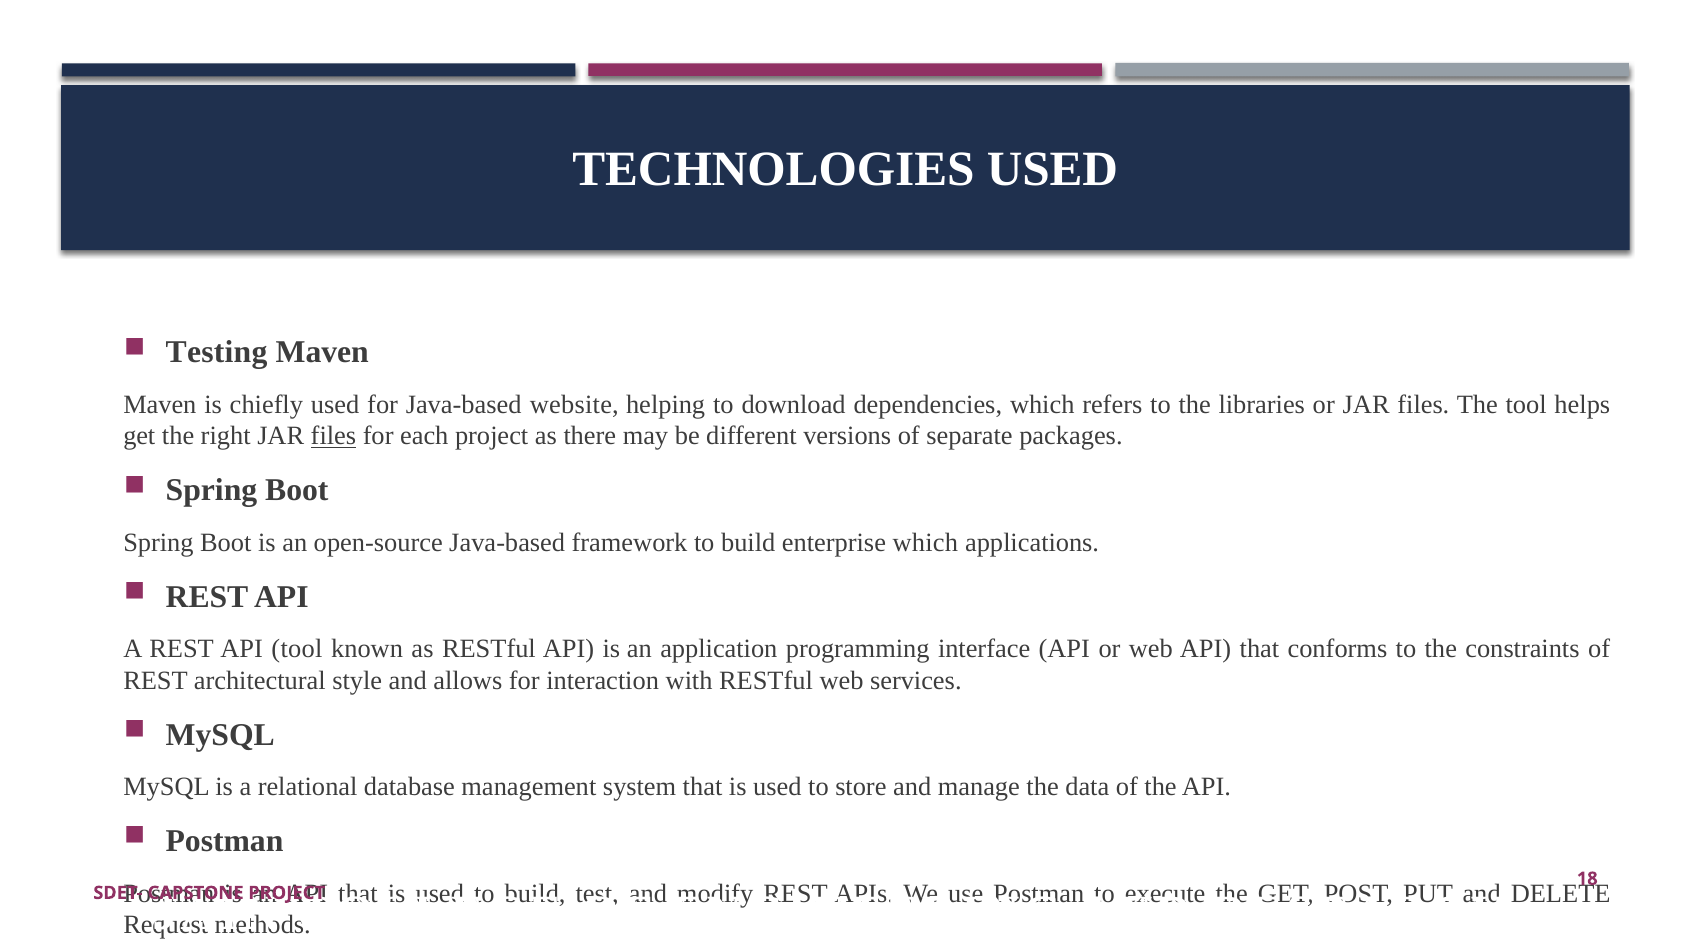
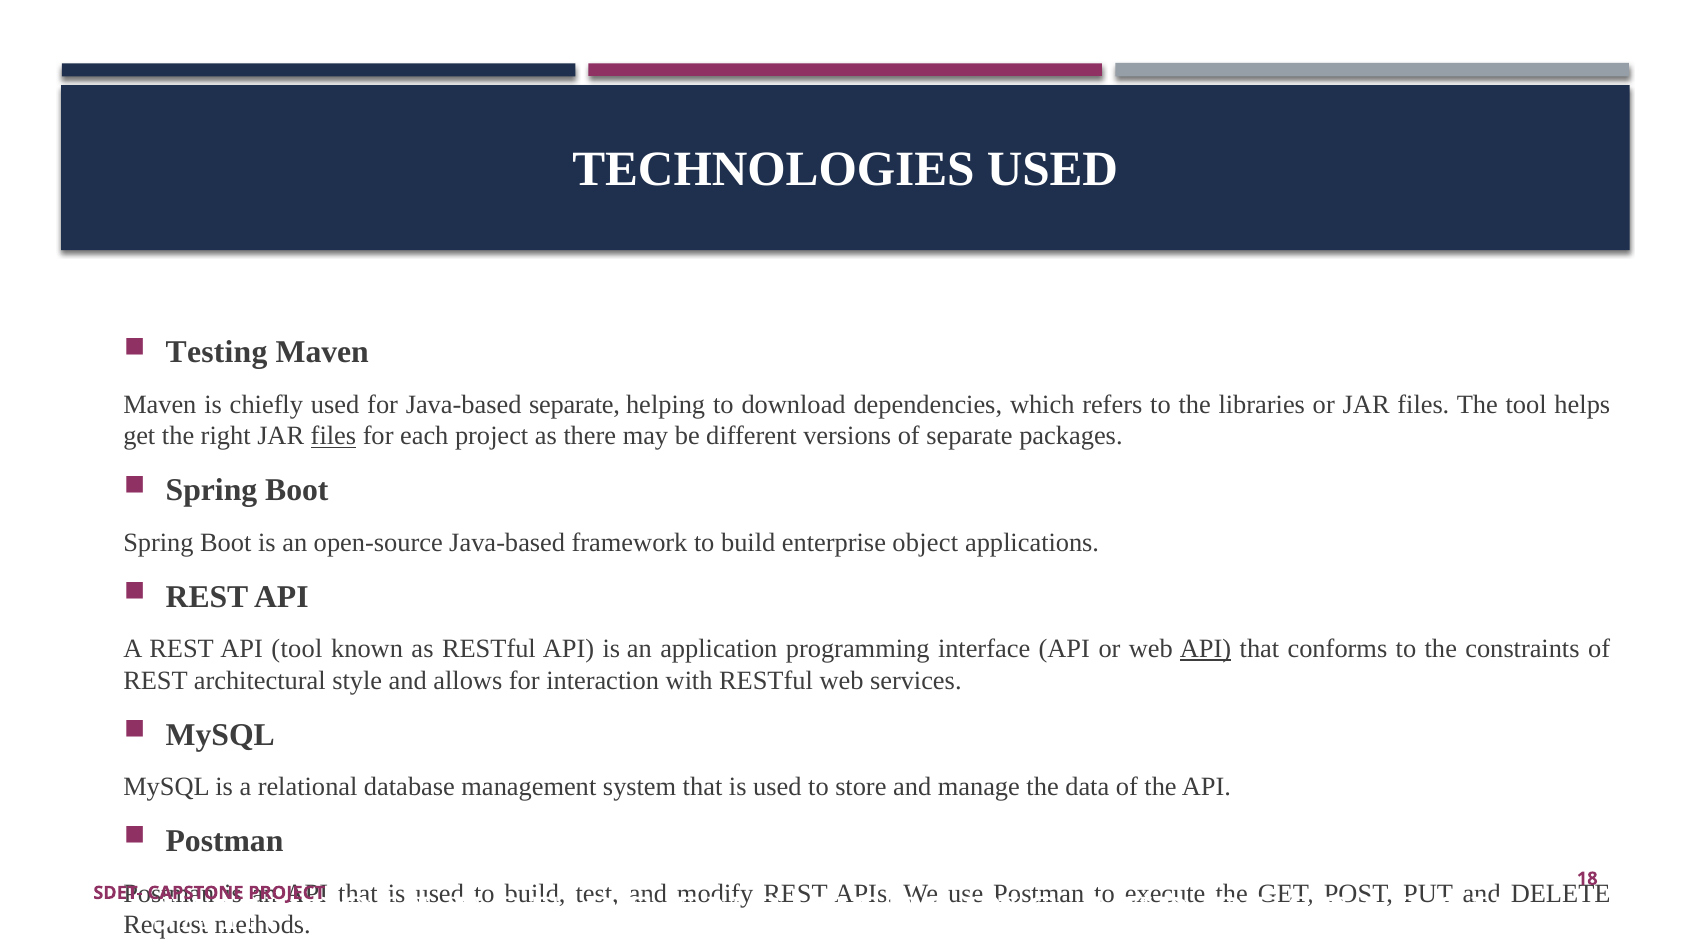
Java-based website: website -> separate (575, 404)
enterprise which: which -> object (925, 543)
API underline: none -> present (1206, 649)
